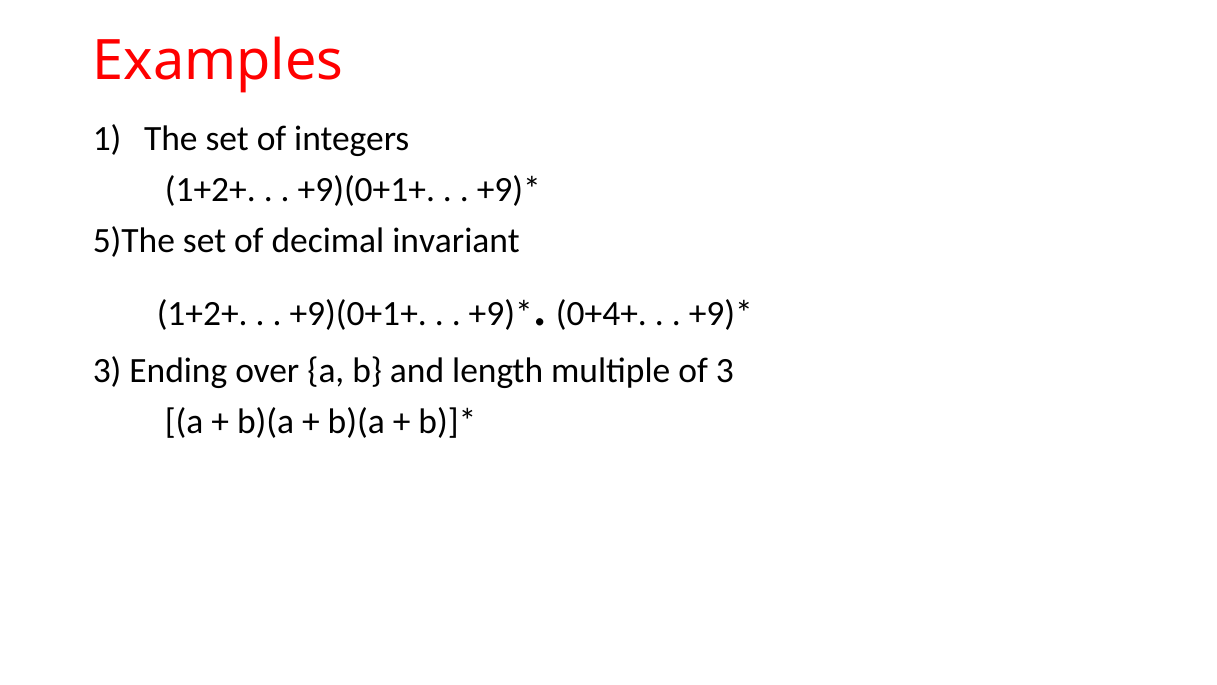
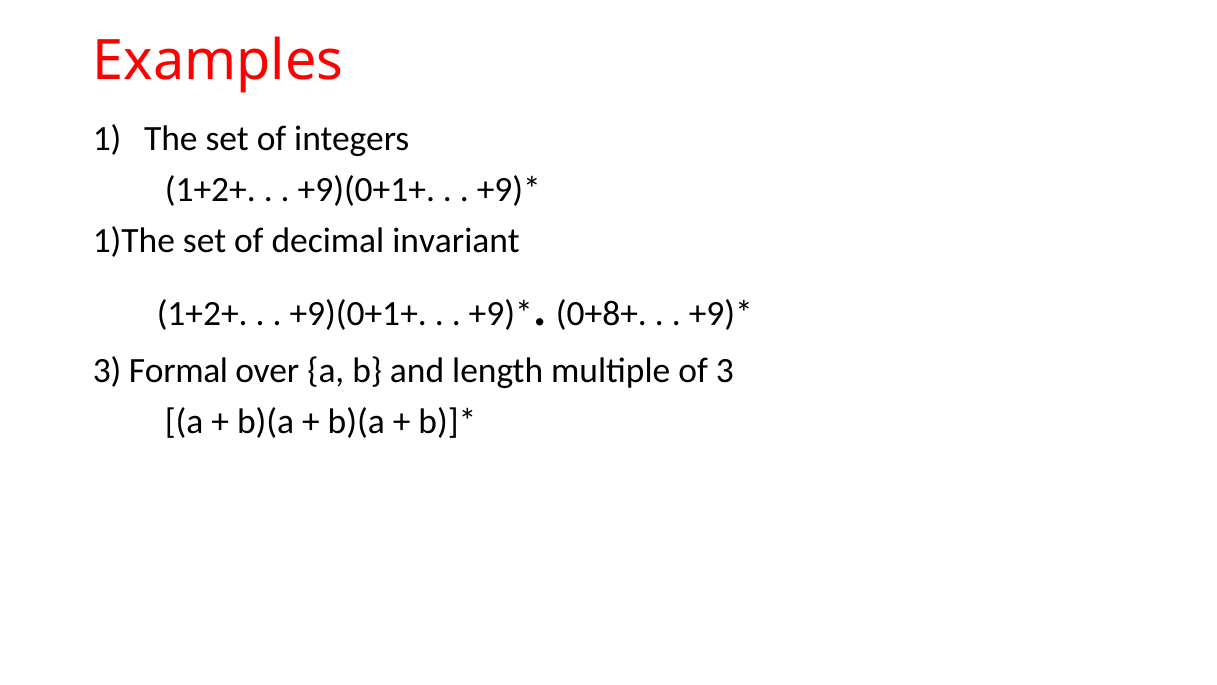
5)The: 5)The -> 1)The (134, 241)
0+4+: 0+4+ -> 0+8+ (601, 314)
Ending: Ending -> Formal (179, 370)
